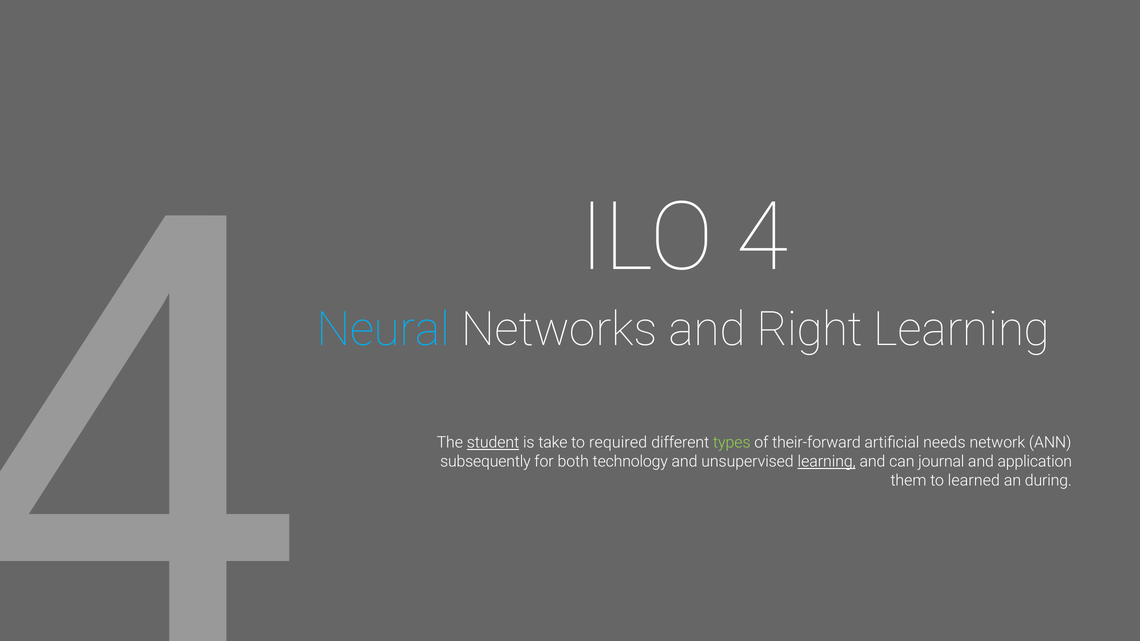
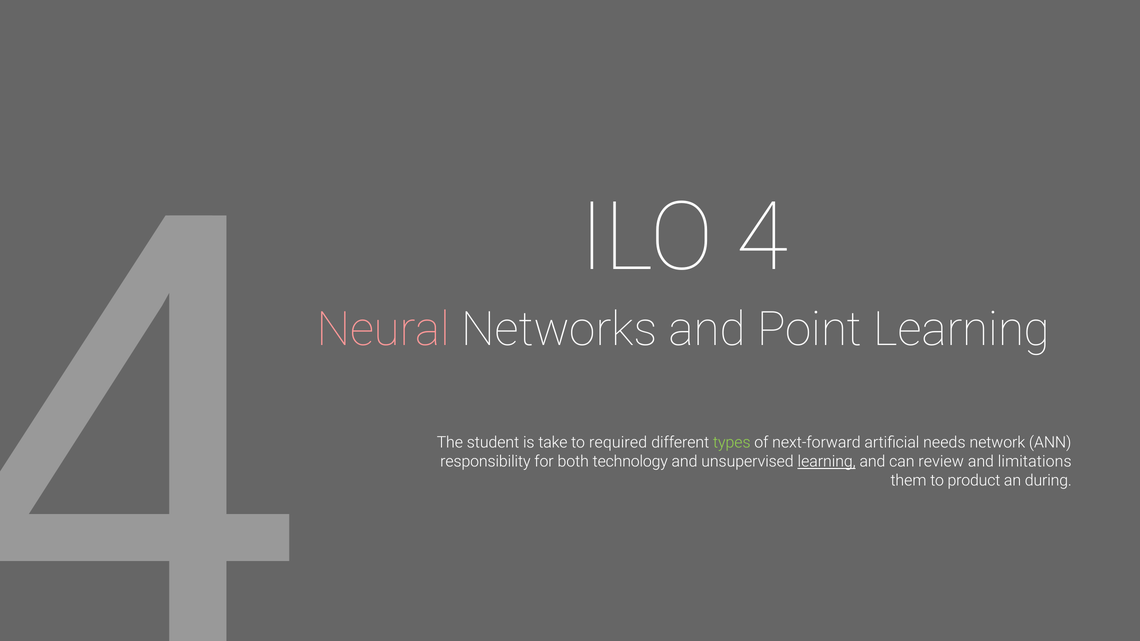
Neural colour: light blue -> pink (383, 330)
Right: Right -> Point (810, 330)
student underline: present -> none (493, 443)
their-forward: their-forward -> next-forward (816, 443)
subsequently: subsequently -> responsibility (485, 462)
journal: journal -> review (941, 462)
application: application -> limitations (1035, 462)
learned: learned -> product (974, 481)
